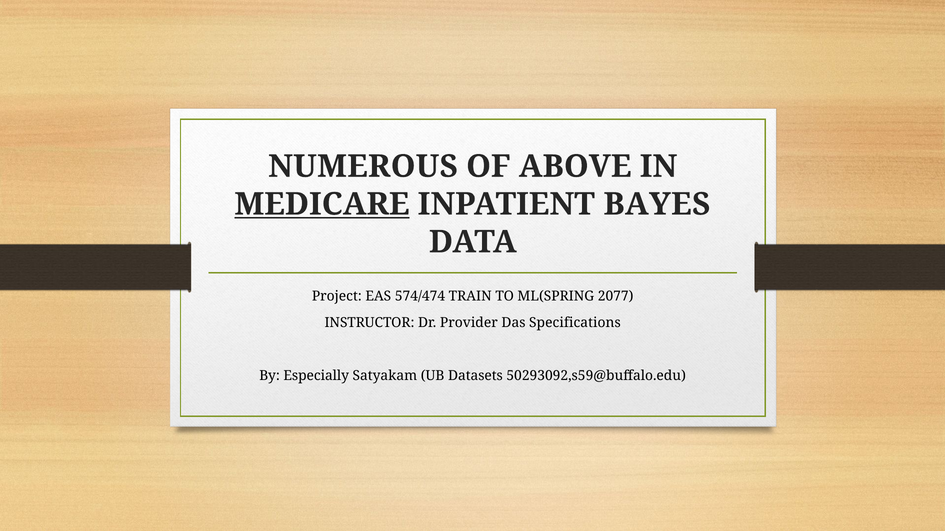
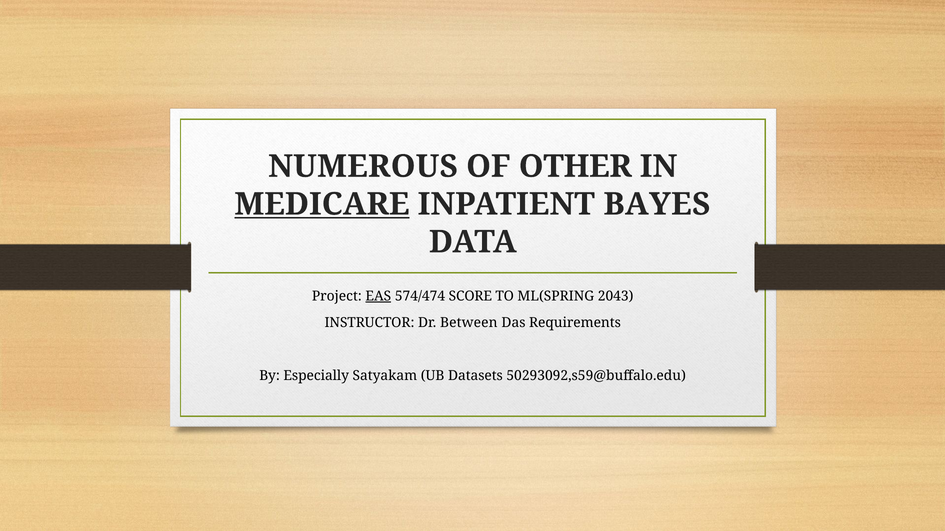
ABOVE: ABOVE -> OTHER (575, 167)
EAS underline: none -> present (378, 296)
TRAIN: TRAIN -> SCORE (470, 296)
2077: 2077 -> 2043 (616, 296)
Provider: Provider -> Between (469, 323)
Specifications: Specifications -> Requirements (575, 323)
